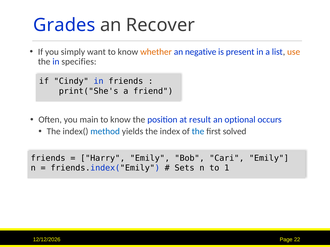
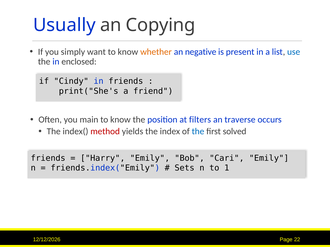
Grades: Grades -> Usually (64, 25)
Recover: Recover -> Copying (161, 25)
use colour: orange -> blue (294, 52)
specifies: specifies -> enclosed (79, 62)
result: result -> filters (200, 120)
optional: optional -> traverse (240, 120)
method colour: blue -> red (105, 132)
